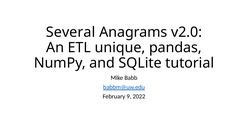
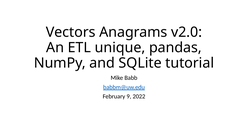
Several: Several -> Vectors (71, 32)
